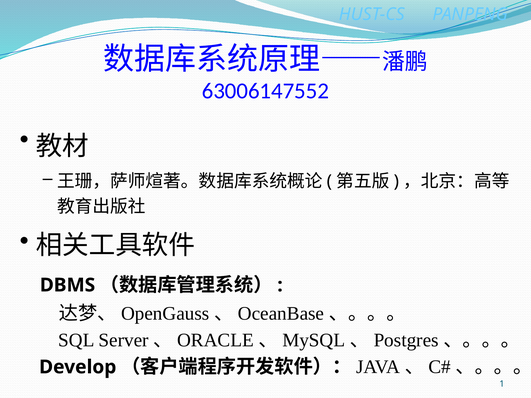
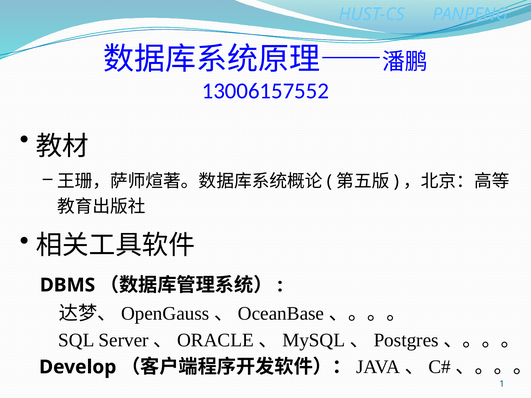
63006147552: 63006147552 -> 13006157552 (265, 91)
